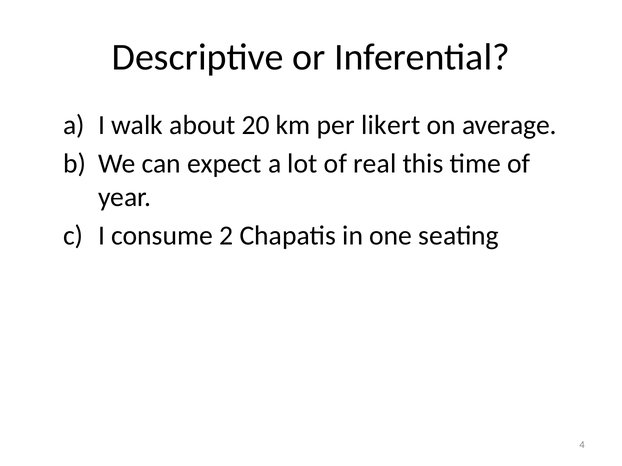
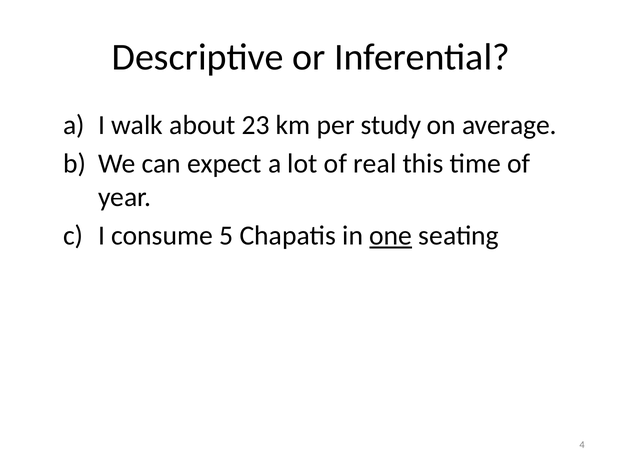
20: 20 -> 23 (256, 125)
likert: likert -> study (391, 125)
2: 2 -> 5 (226, 236)
one underline: none -> present (391, 236)
